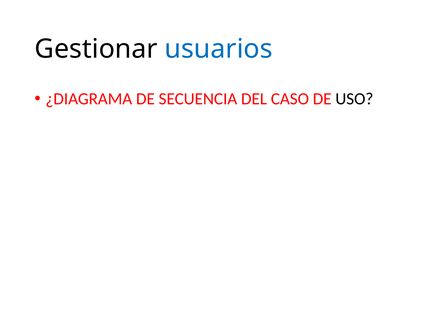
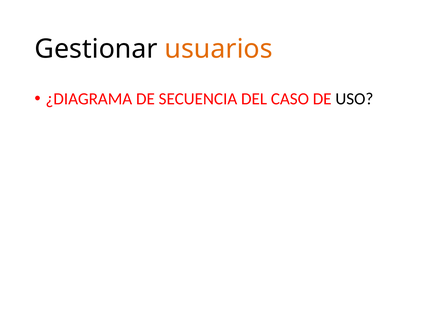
usuarios colour: blue -> orange (219, 49)
